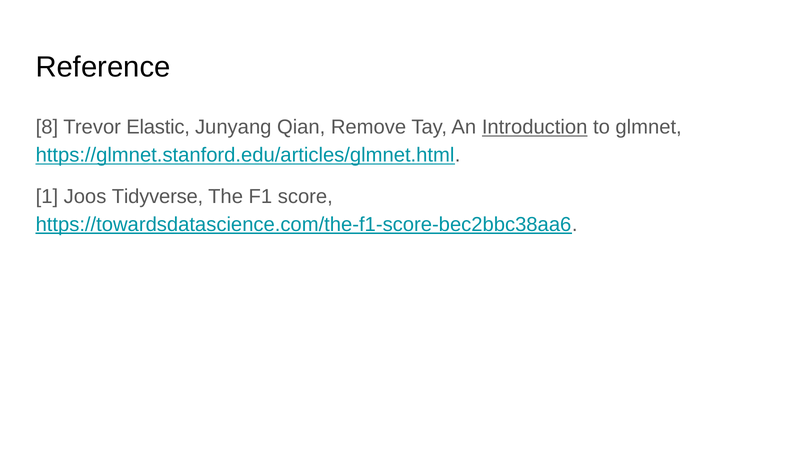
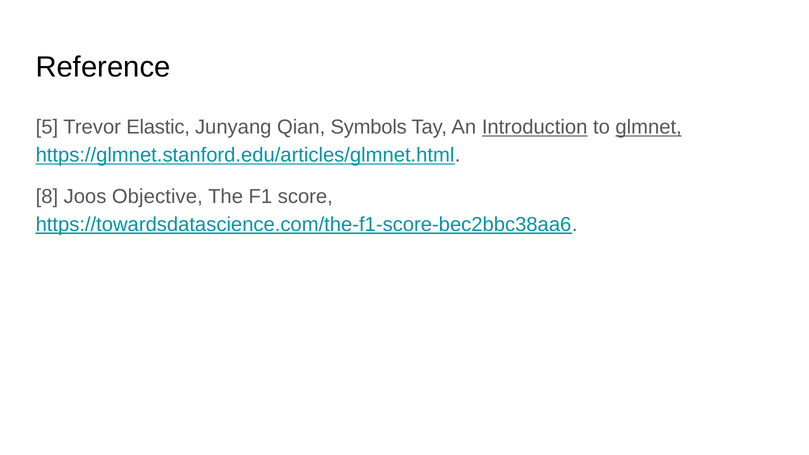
8: 8 -> 5 (47, 127)
Remove: Remove -> Symbols (369, 127)
glmnet underline: none -> present (649, 127)
1: 1 -> 8 (47, 196)
Tidyverse: Tidyverse -> Objective (157, 196)
